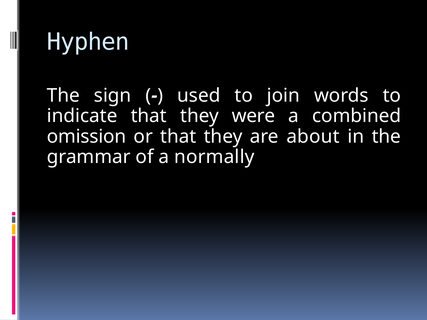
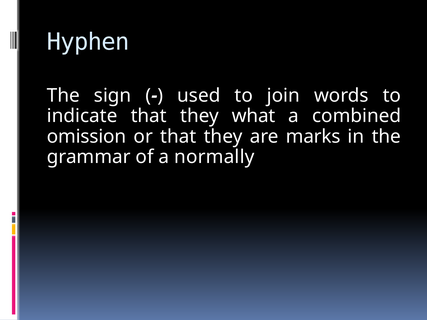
were: were -> what (254, 116)
about: about -> marks (313, 137)
